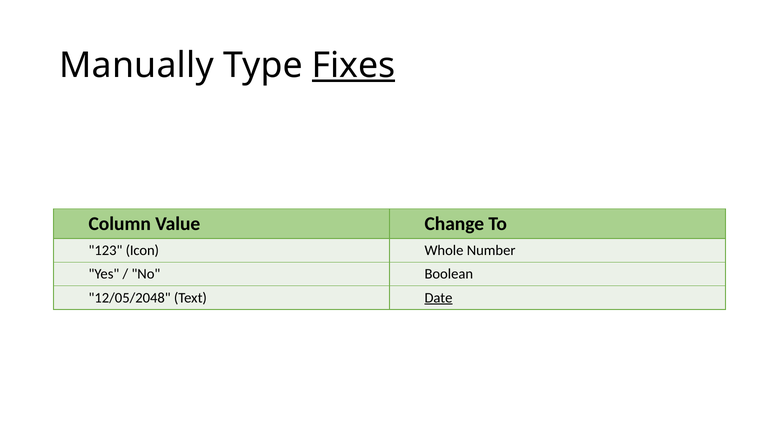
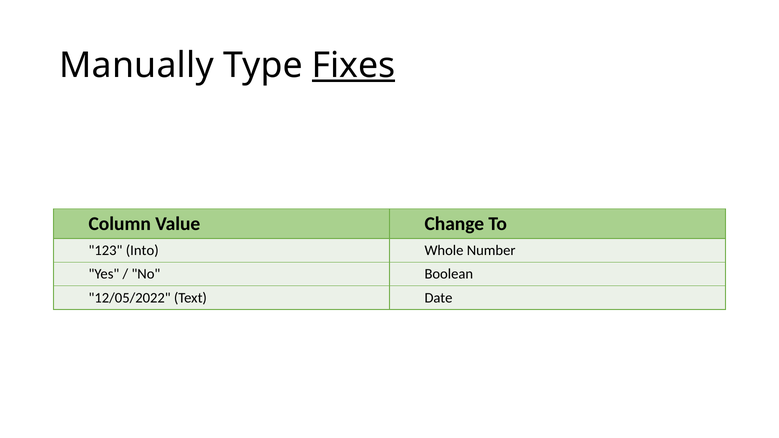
Icon: Icon -> Into (142, 251)
12/05/2048: 12/05/2048 -> 12/05/2022 (130, 298)
Date underline: present -> none (438, 298)
